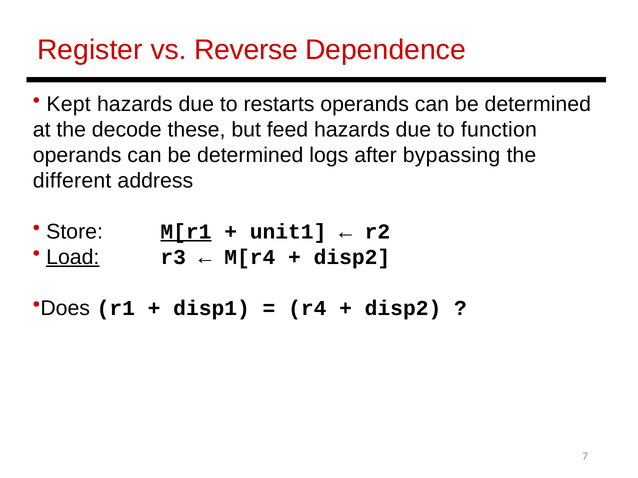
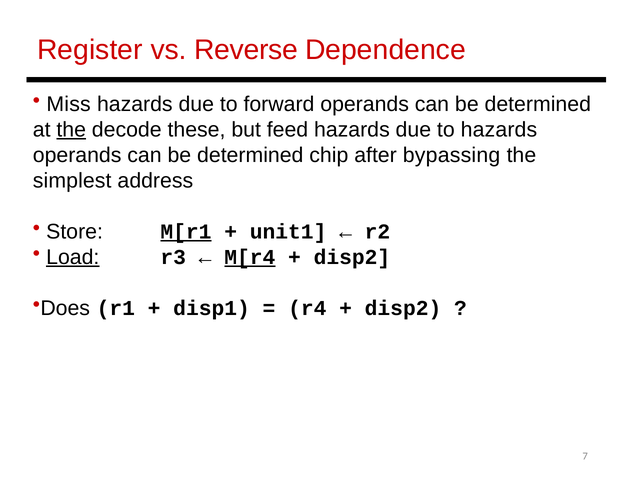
Kept: Kept -> Miss (69, 104)
restarts: restarts -> forward (279, 104)
the underline: none -> present (71, 130)
to function: function -> hazards (499, 130)
logs: logs -> chip (329, 155)
different: different -> simplest (72, 181)
M[r4 underline: none -> present (250, 257)
